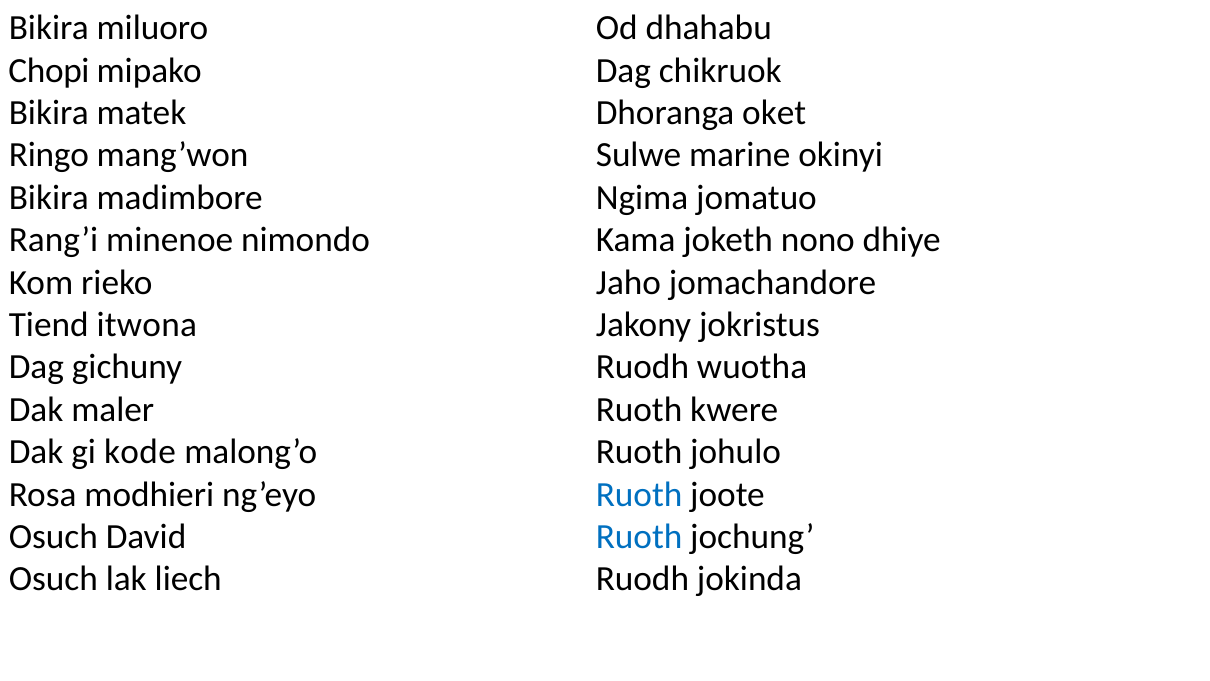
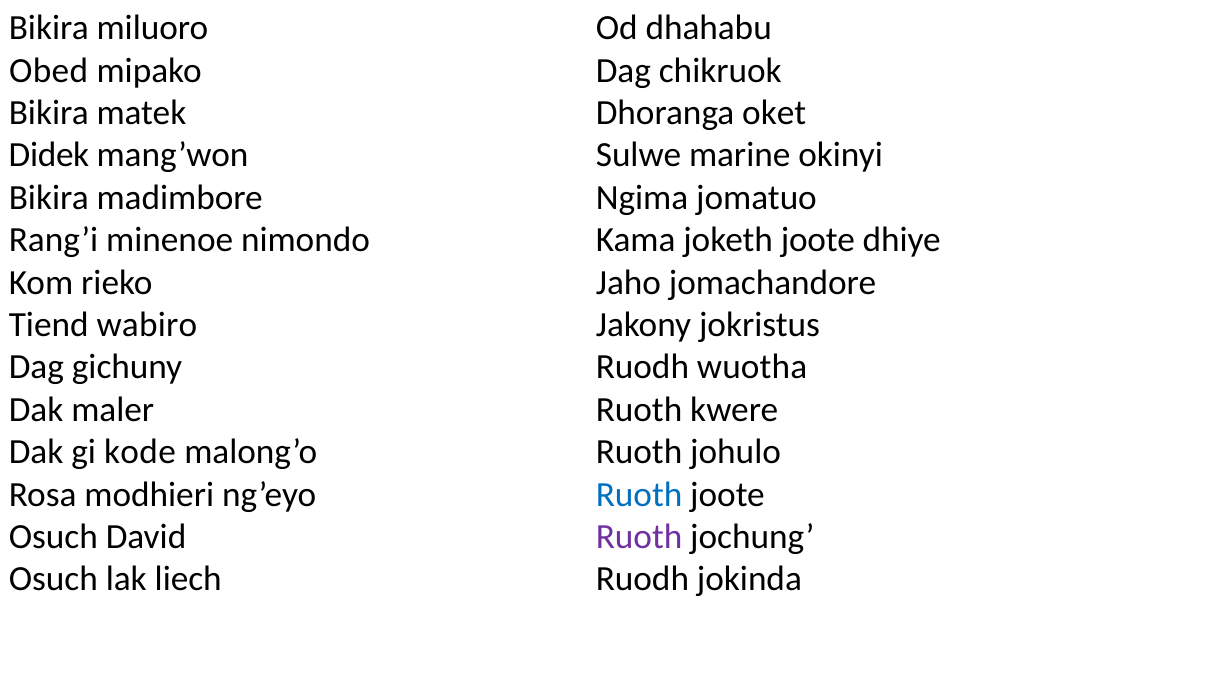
Chopi: Chopi -> Obed (49, 70)
Ringo: Ringo -> Didek (49, 155)
joketh nono: nono -> joote (818, 240)
itwona: itwona -> wabiro (147, 325)
Ruoth colour: blue -> purple (639, 537)
